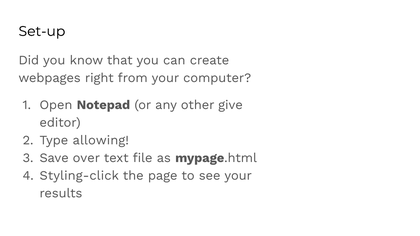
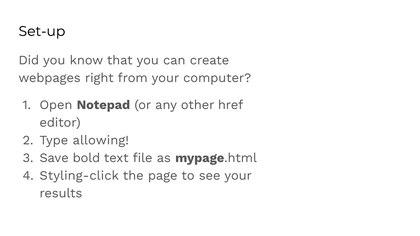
give: give -> href (231, 105)
over: over -> bold (86, 158)
